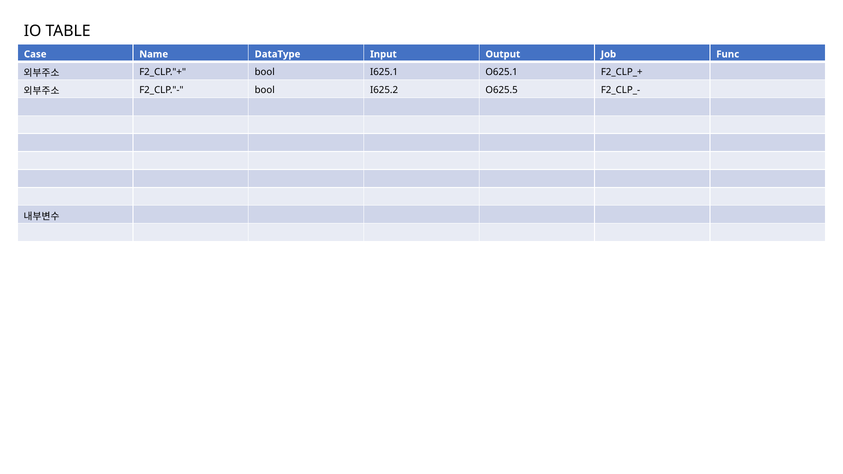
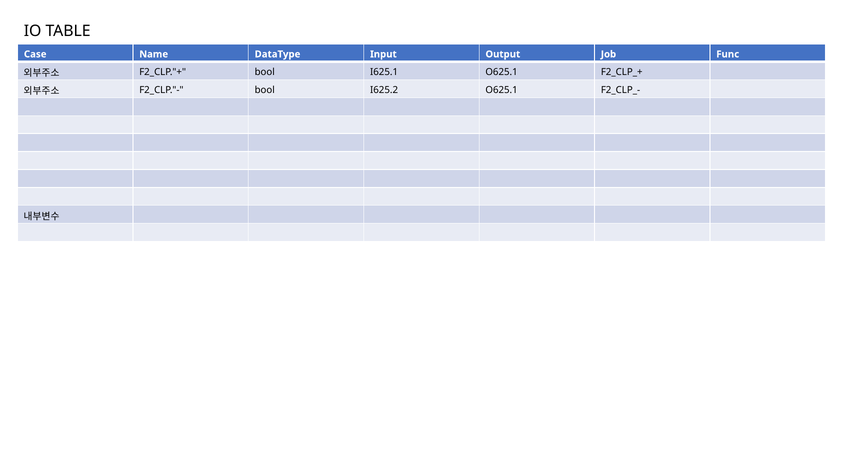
I625.2 O625.5: O625.5 -> O625.1 (502, 90)
